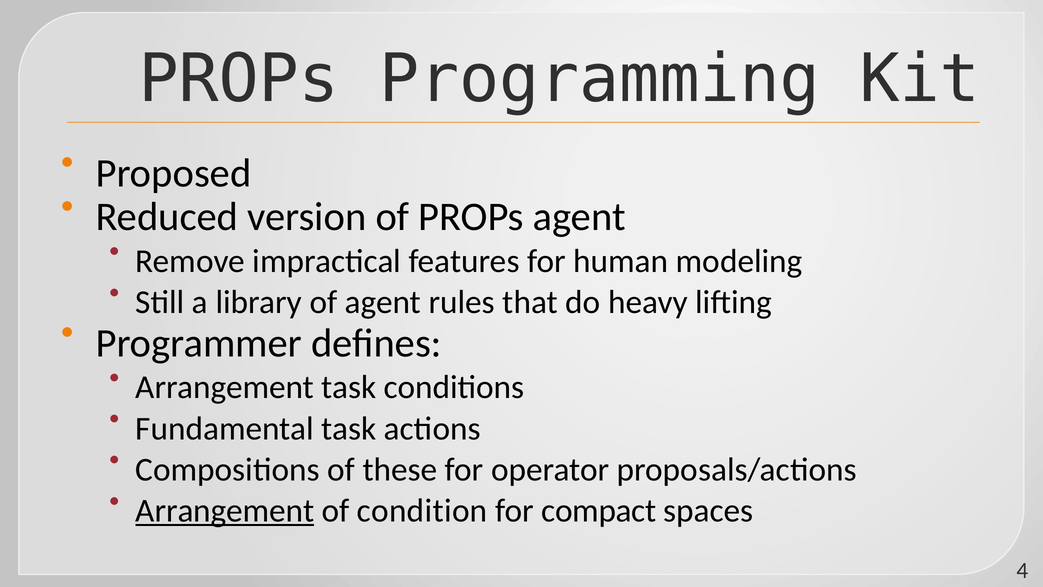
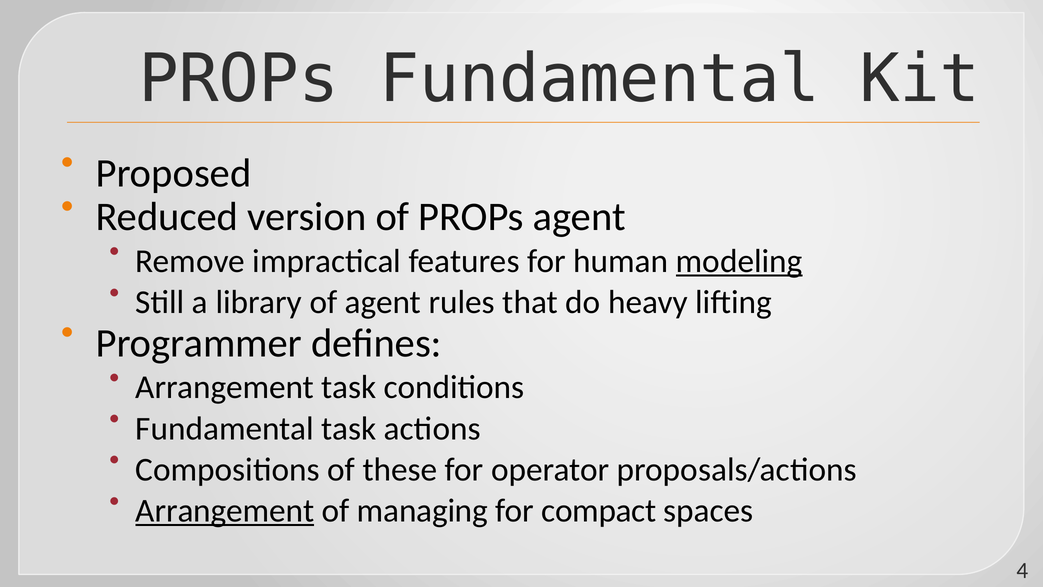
PROPs Programming: Programming -> Fundamental (599, 79)
modeling underline: none -> present (739, 261)
condition: condition -> managing (422, 511)
